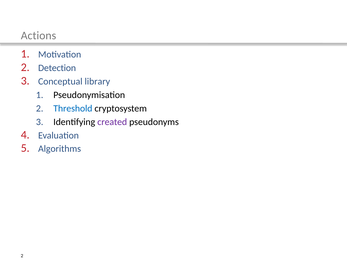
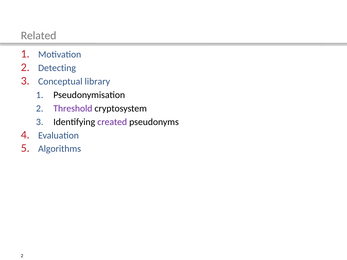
Actions: Actions -> Related (39, 35)
Detection: Detection -> Detecting (57, 68)
Threshold colour: blue -> purple (73, 108)
